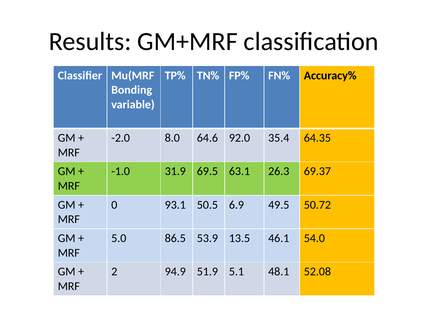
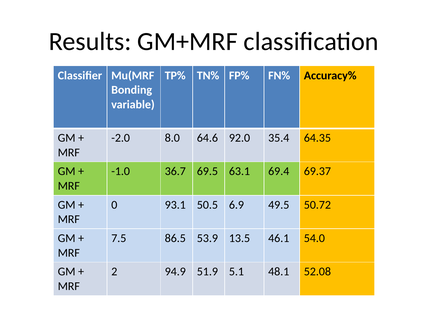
31.9: 31.9 -> 36.7 (175, 171)
26.3: 26.3 -> 69.4 (279, 171)
5.0: 5.0 -> 7.5 (119, 238)
